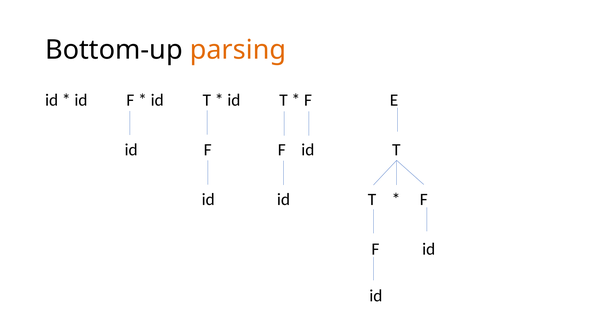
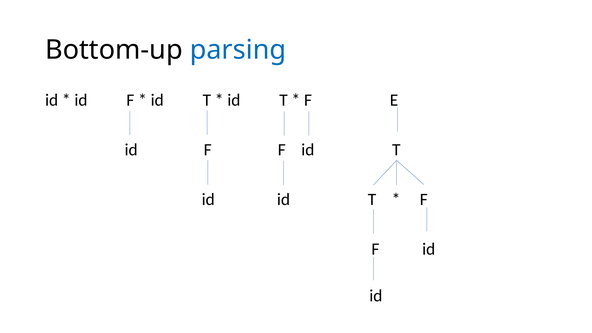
parsing colour: orange -> blue (238, 50)
